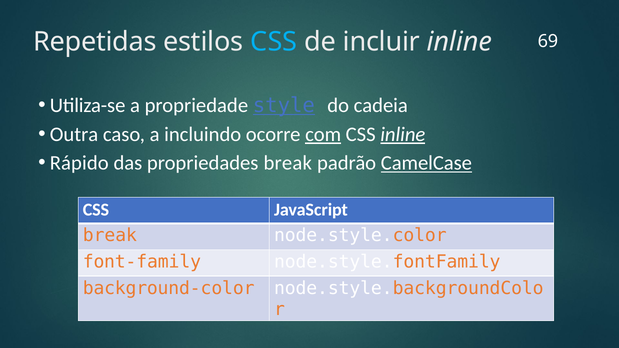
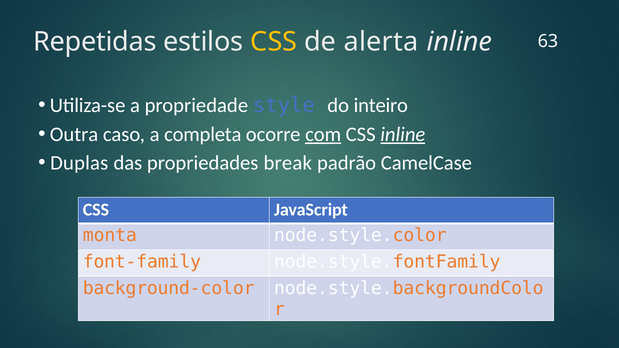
CSS colour: light blue -> yellow (274, 42)
incluir: incluir -> alerta (381, 42)
69: 69 -> 63 (548, 42)
style underline: present -> none (284, 106)
cadeia: cadeia -> inteiro (381, 106)
incluindo: incluindo -> completa (203, 134)
Rápido: Rápido -> Duplas (79, 163)
CamelCase underline: present -> none (426, 163)
break: break -> monta (110, 236)
